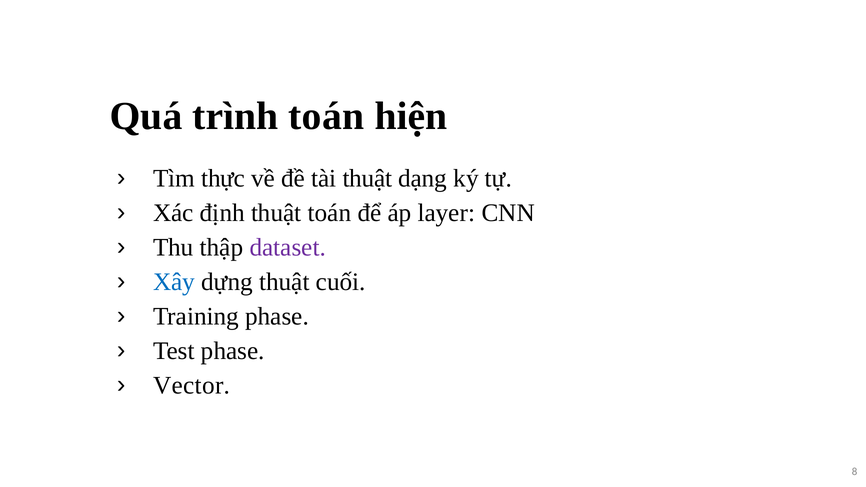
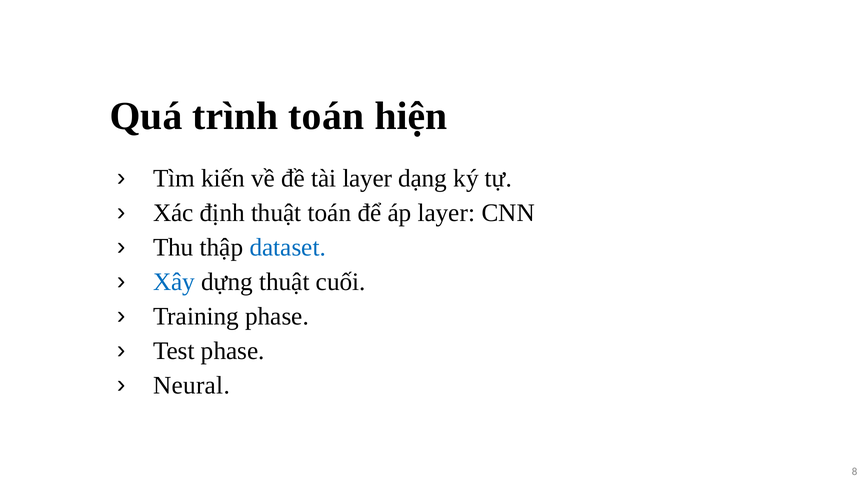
thực: thực -> kiến (223, 178)
tài thuật: thuật -> layer (367, 178)
dataset colour: purple -> blue (288, 247)
Vector: Vector -> Neural (192, 385)
